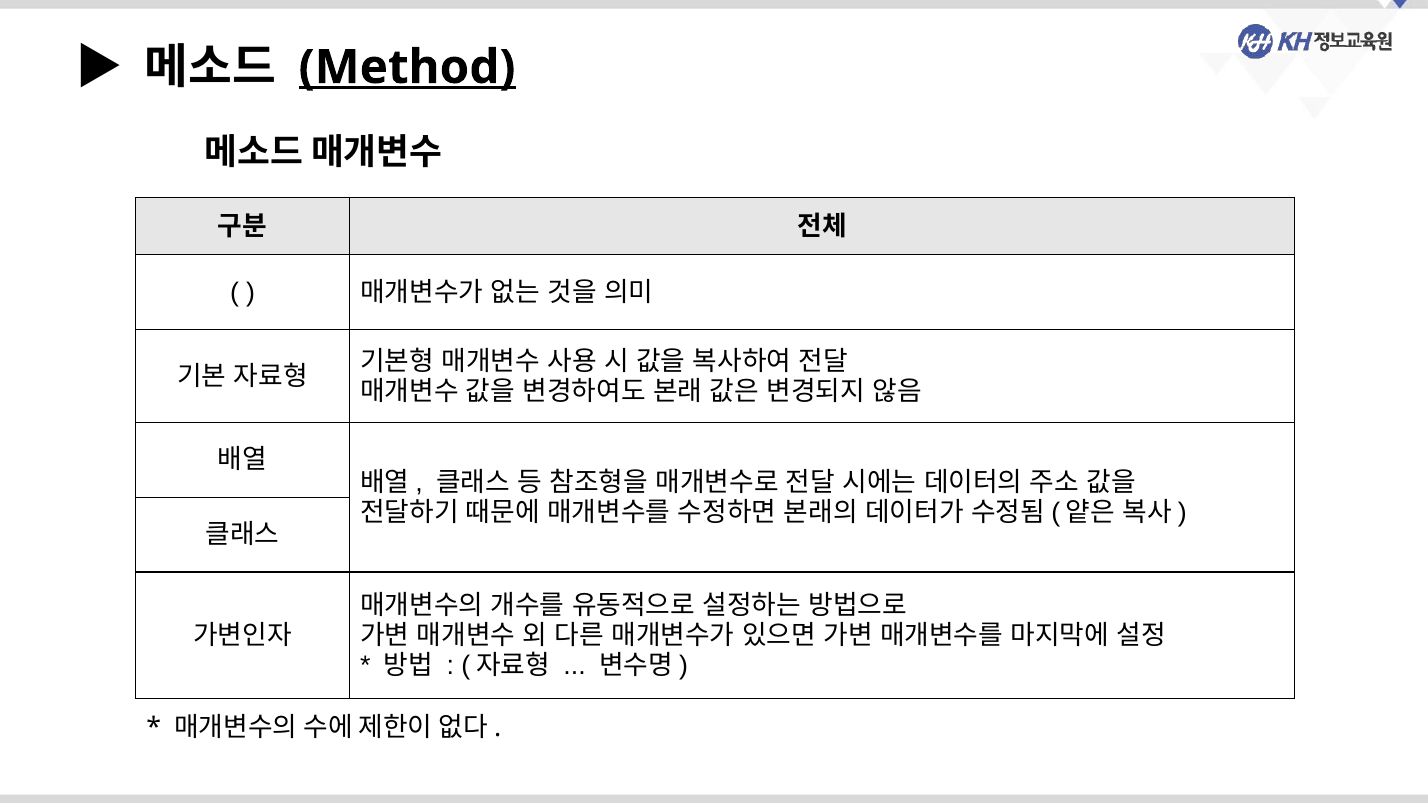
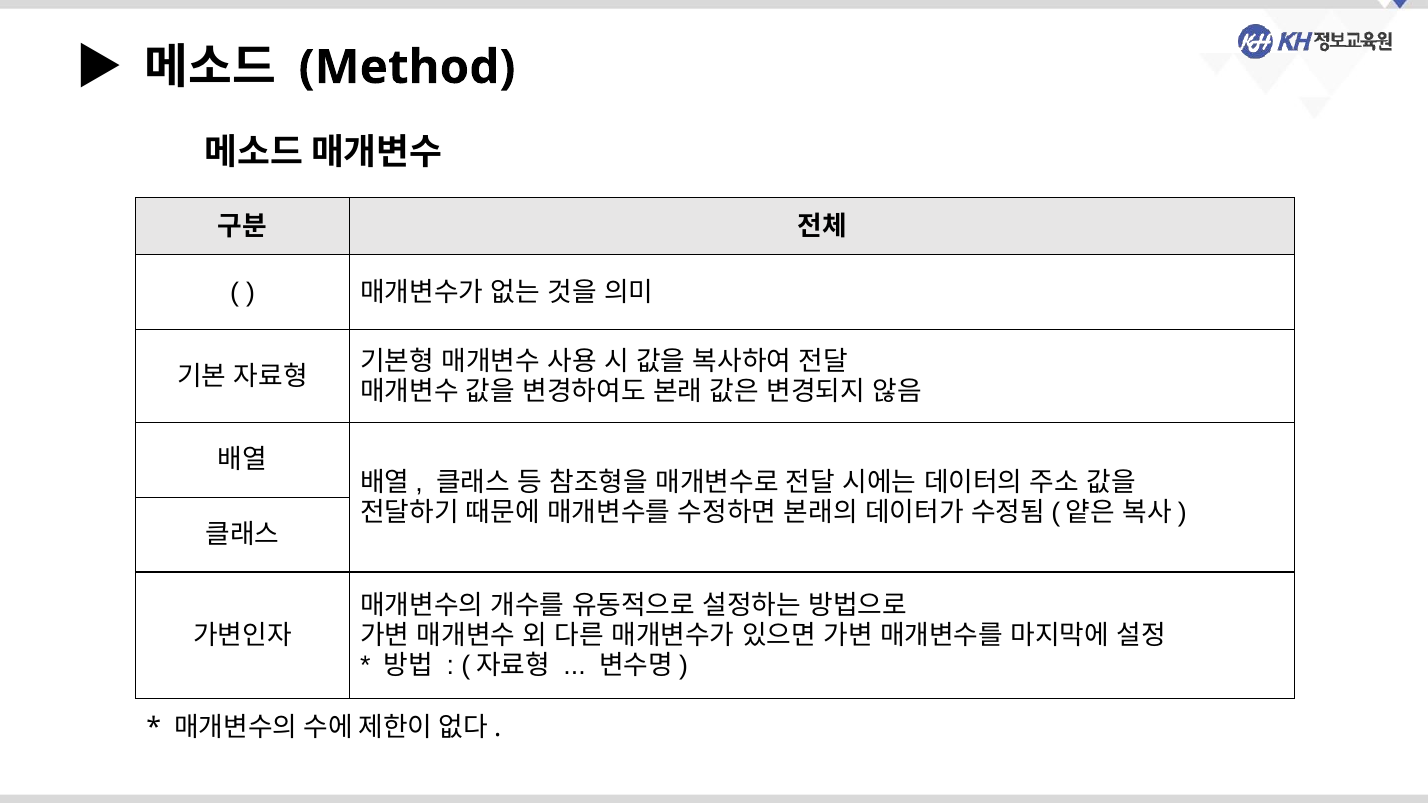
Method underline: present -> none (407, 67)
